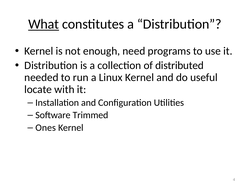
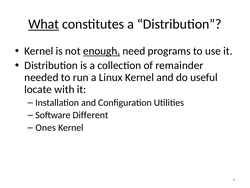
enough underline: none -> present (102, 51)
distributed: distributed -> remainder (179, 65)
Trimmed: Trimmed -> Different (90, 115)
